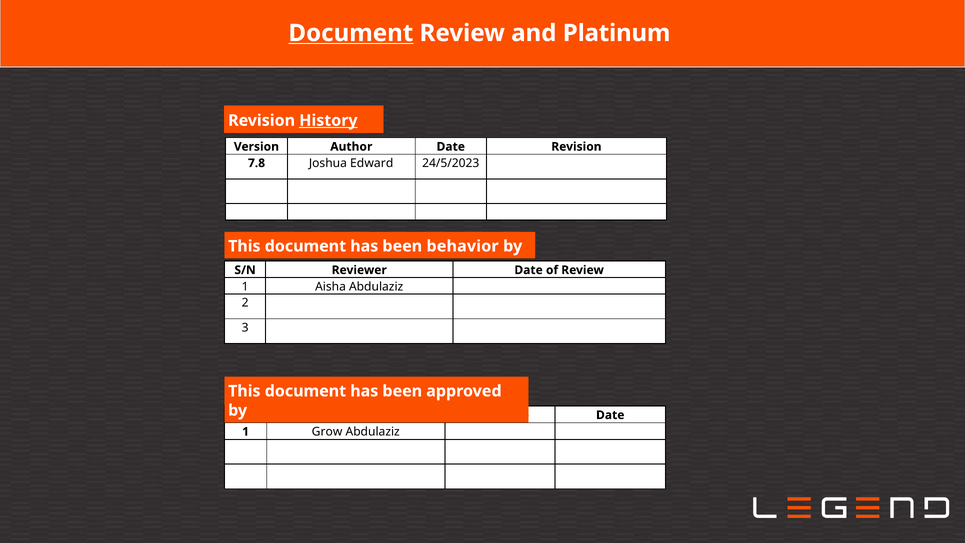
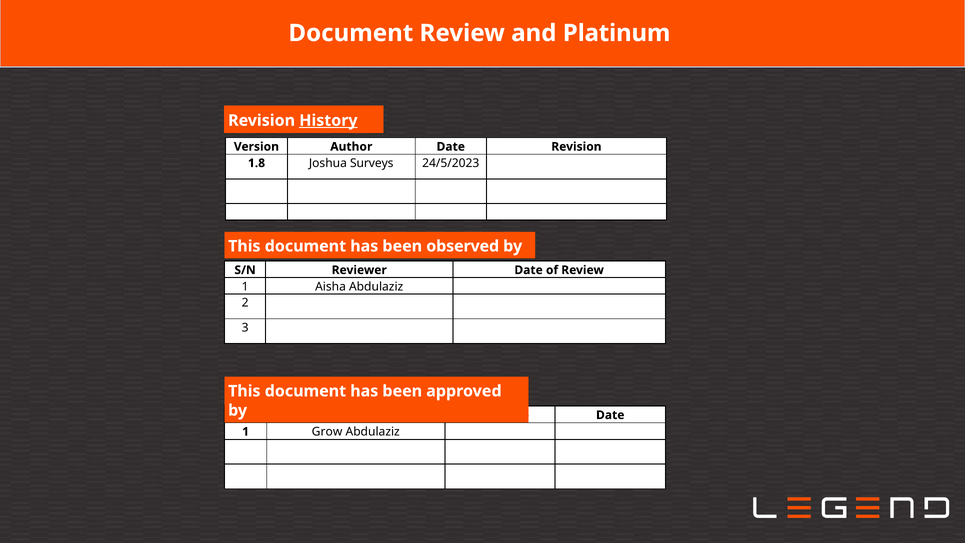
Document underline: present -> none (351, 33)
7.8: 7.8 -> 1.8 (257, 163)
Edward: Edward -> Surveys (372, 163)
behavior: behavior -> observed (463, 246)
